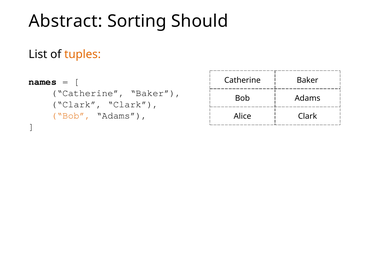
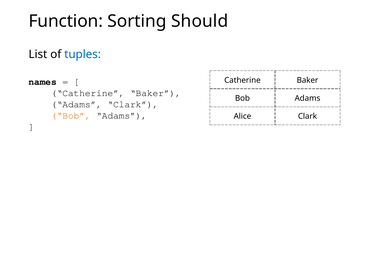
Abstract: Abstract -> Function (66, 21)
tuples colour: orange -> blue (83, 54)
Clark: Clark -> Adams (76, 105)
